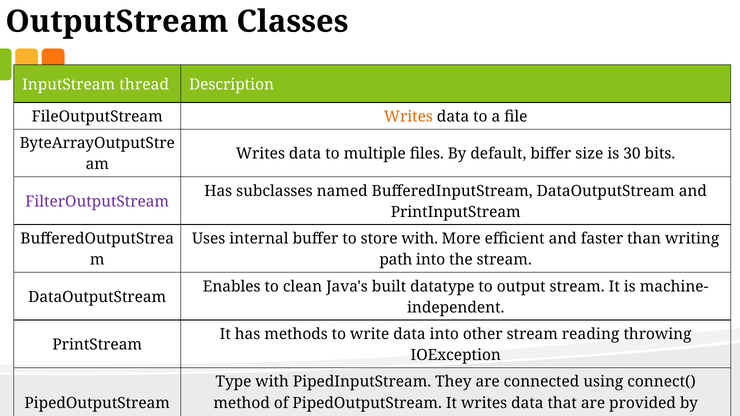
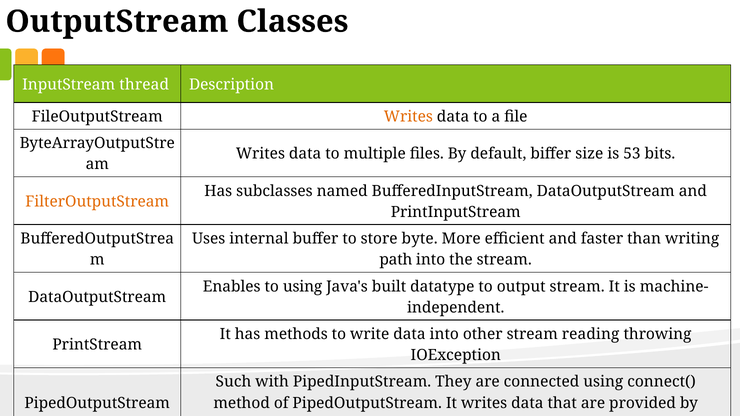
30: 30 -> 53 (632, 154)
FilterOutputStream colour: purple -> orange (97, 202)
store with: with -> byte (420, 239)
to clean: clean -> using (303, 287)
Type: Type -> Such (233, 382)
